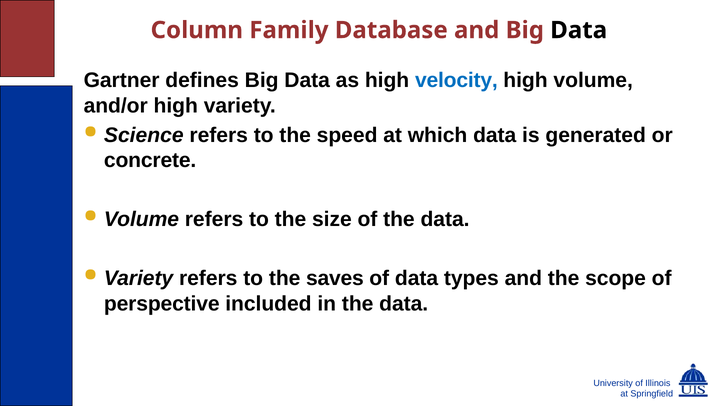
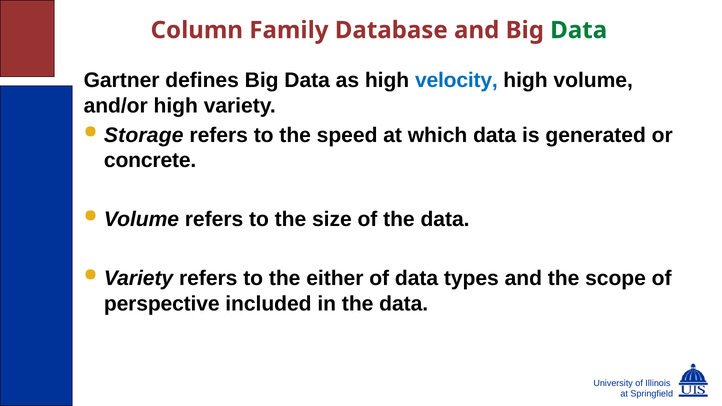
Data colour: black -> green (579, 30)
Science: Science -> Storage (144, 135)
saves: saves -> either (335, 279)
